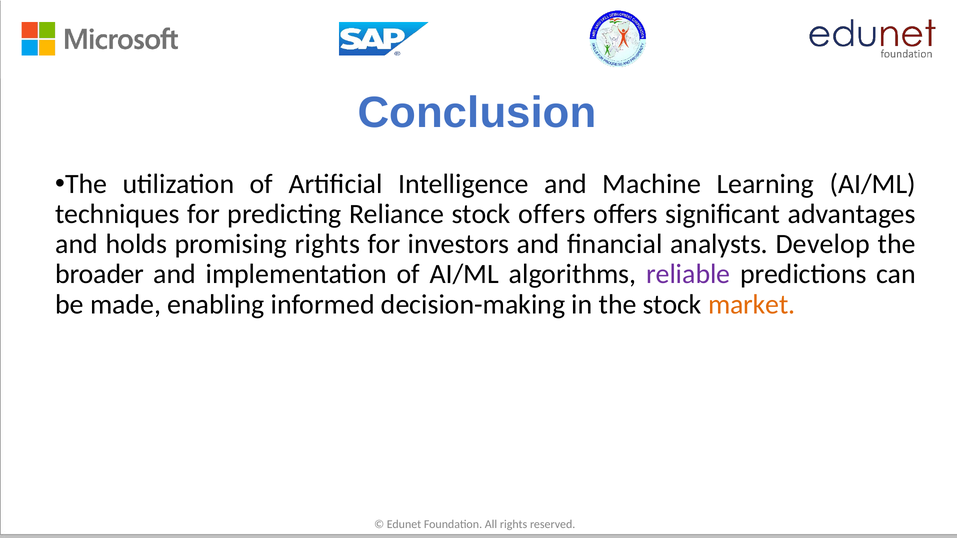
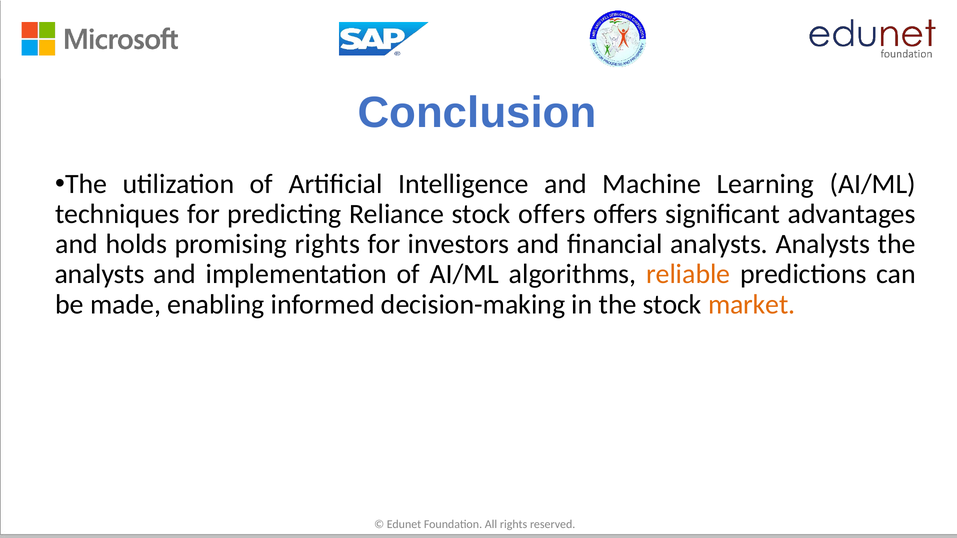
analysts Develop: Develop -> Analysts (823, 244)
broader: broader -> analysts (100, 274)
reliable colour: purple -> orange (688, 274)
